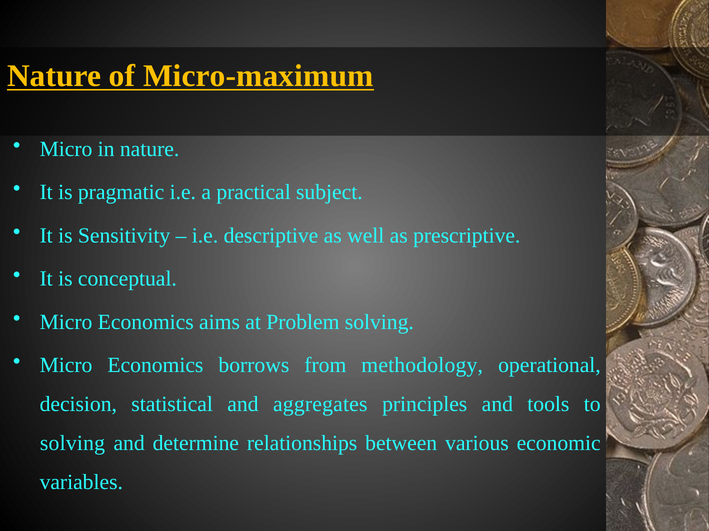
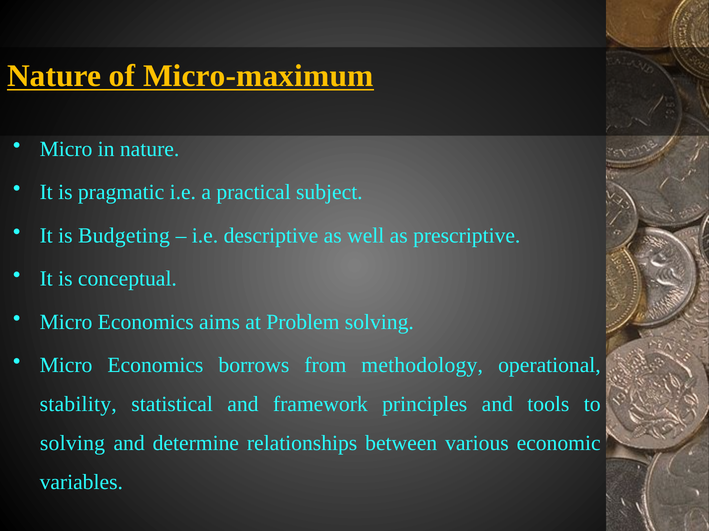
Sensitivity: Sensitivity -> Budgeting (124, 236)
decision: decision -> stability (78, 405)
aggregates: aggregates -> framework (320, 405)
